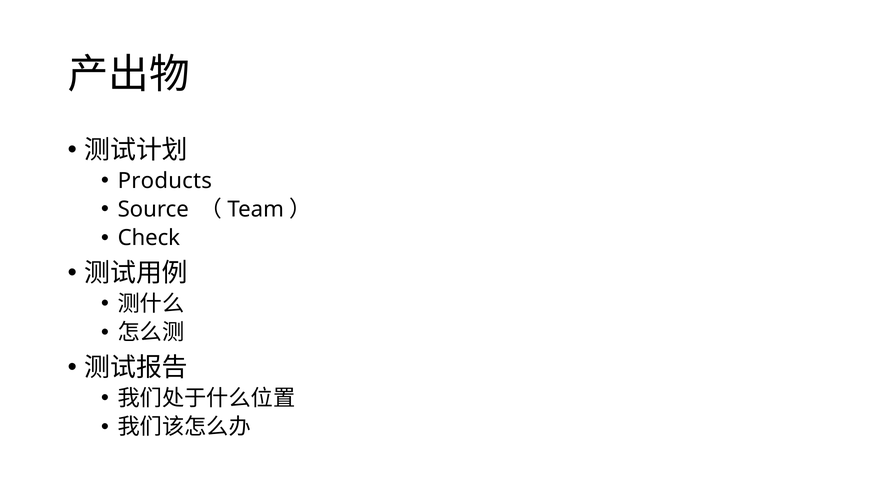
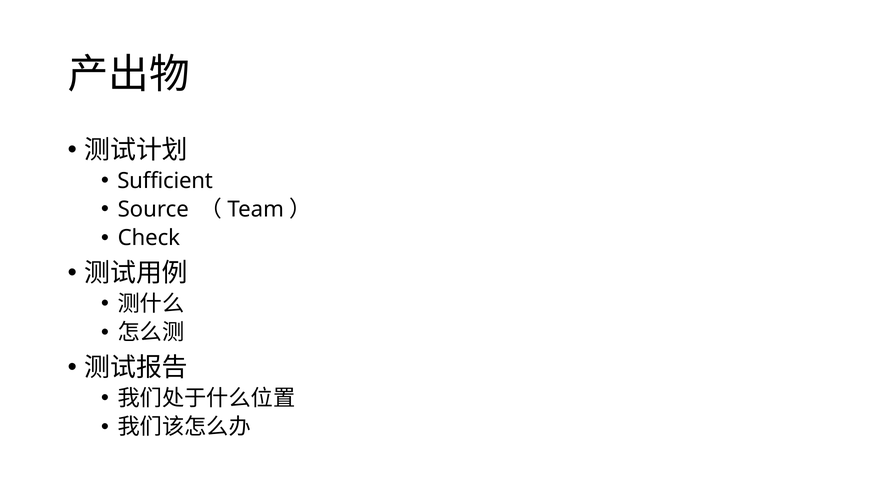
Products: Products -> Sufficient (165, 181)
